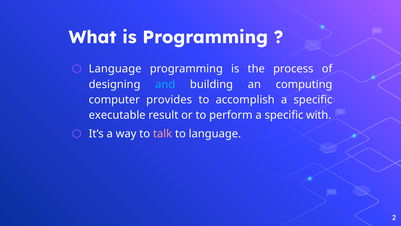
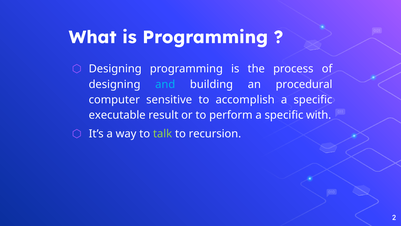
Language: Language -> Designing (115, 69)
computing: computing -> procedural (304, 84)
provides: provides -> sensitive (169, 100)
talk colour: pink -> light green (163, 134)
to language: language -> recursion (215, 134)
